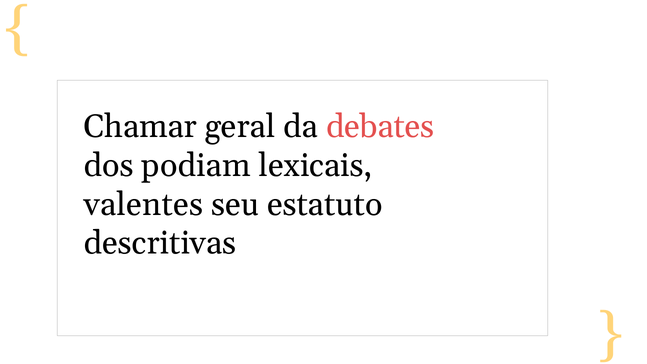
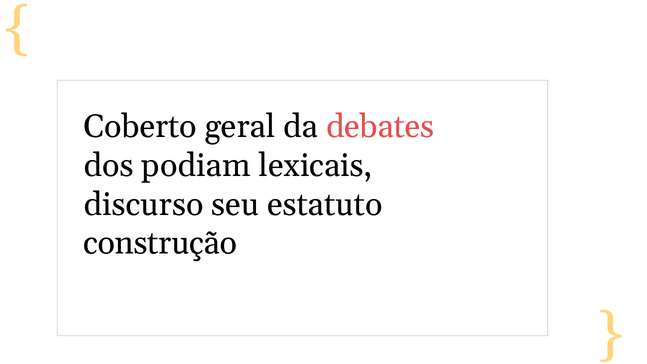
Chamar: Chamar -> Coberto (140, 127)
valentes: valentes -> discurso (144, 204)
descritivas: descritivas -> construção (160, 243)
